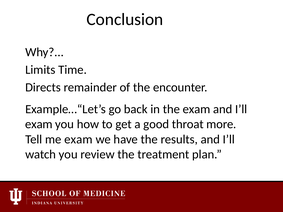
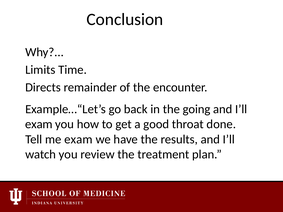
the exam: exam -> going (197, 109)
more: more -> done (221, 124)
